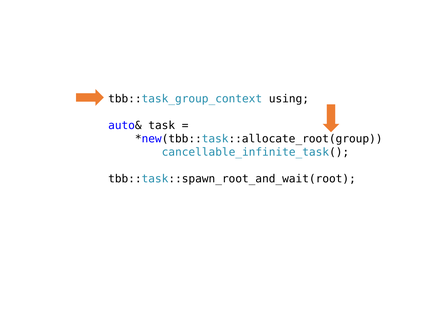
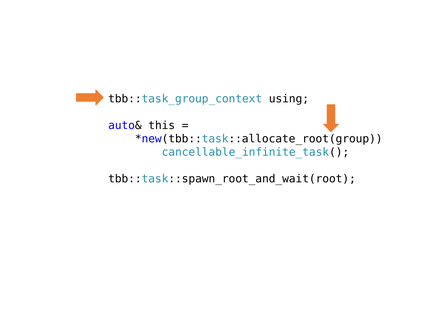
task: task -> this (162, 125)
